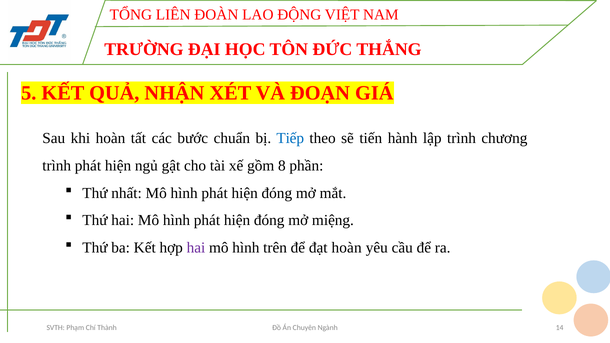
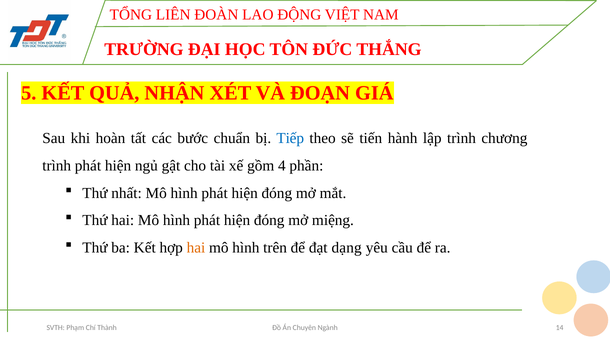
8: 8 -> 4 (282, 166)
hai colour: purple -> orange (196, 248)
đạt hoàn: hoàn -> dạng (347, 248)
